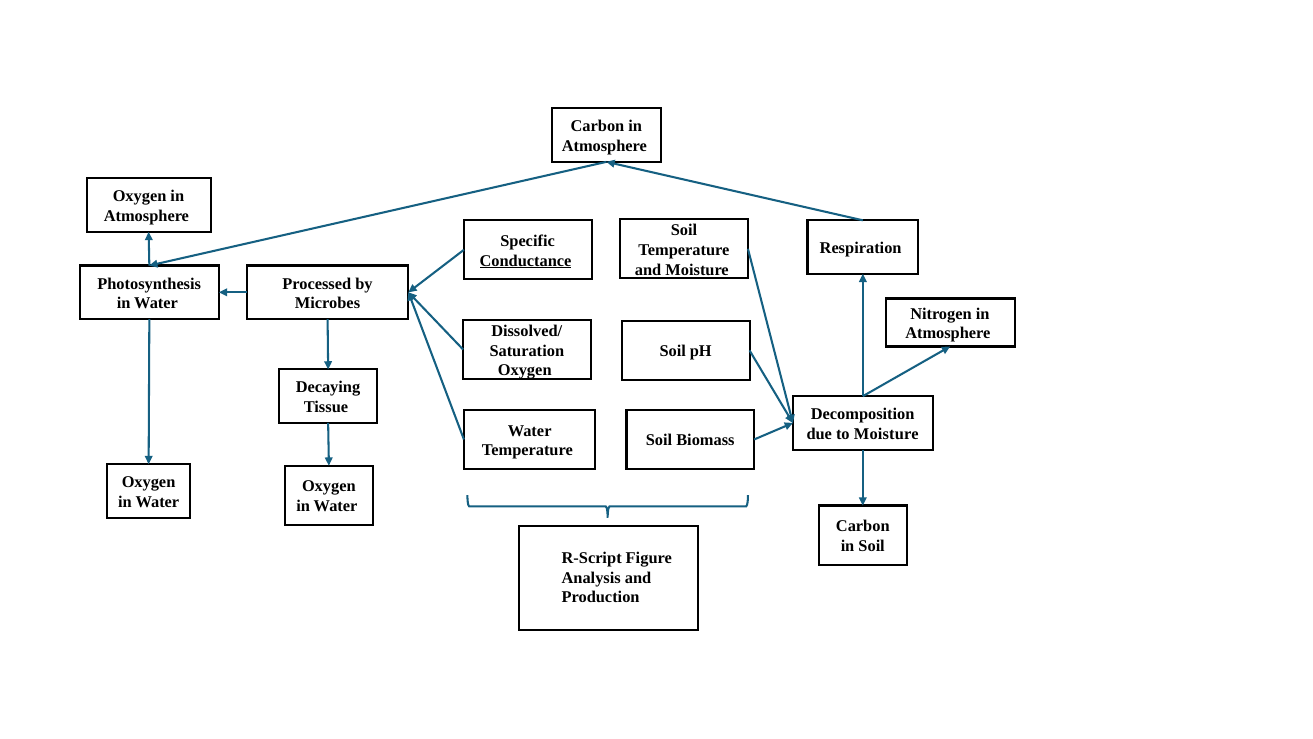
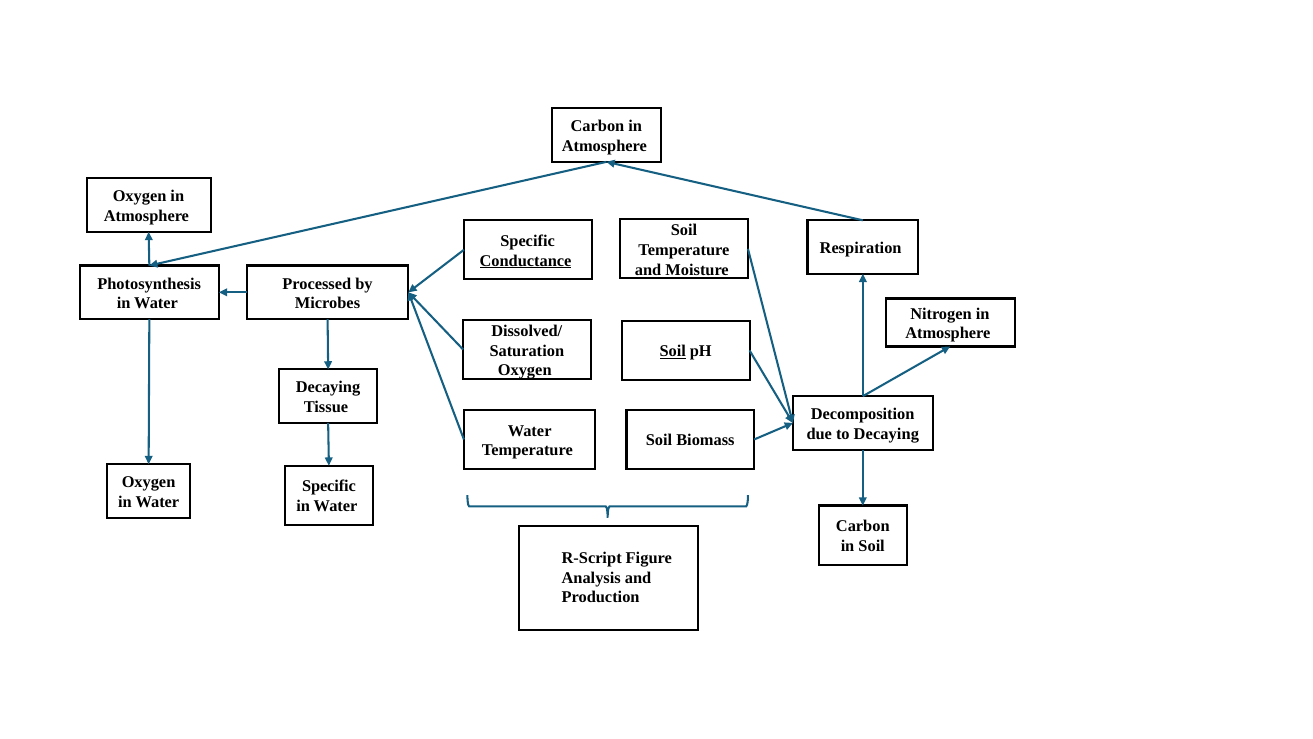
Soil underline: none -> present (673, 351)
to Moisture: Moisture -> Decaying (886, 434)
Oxygen: Oxygen -> Specific (329, 486)
